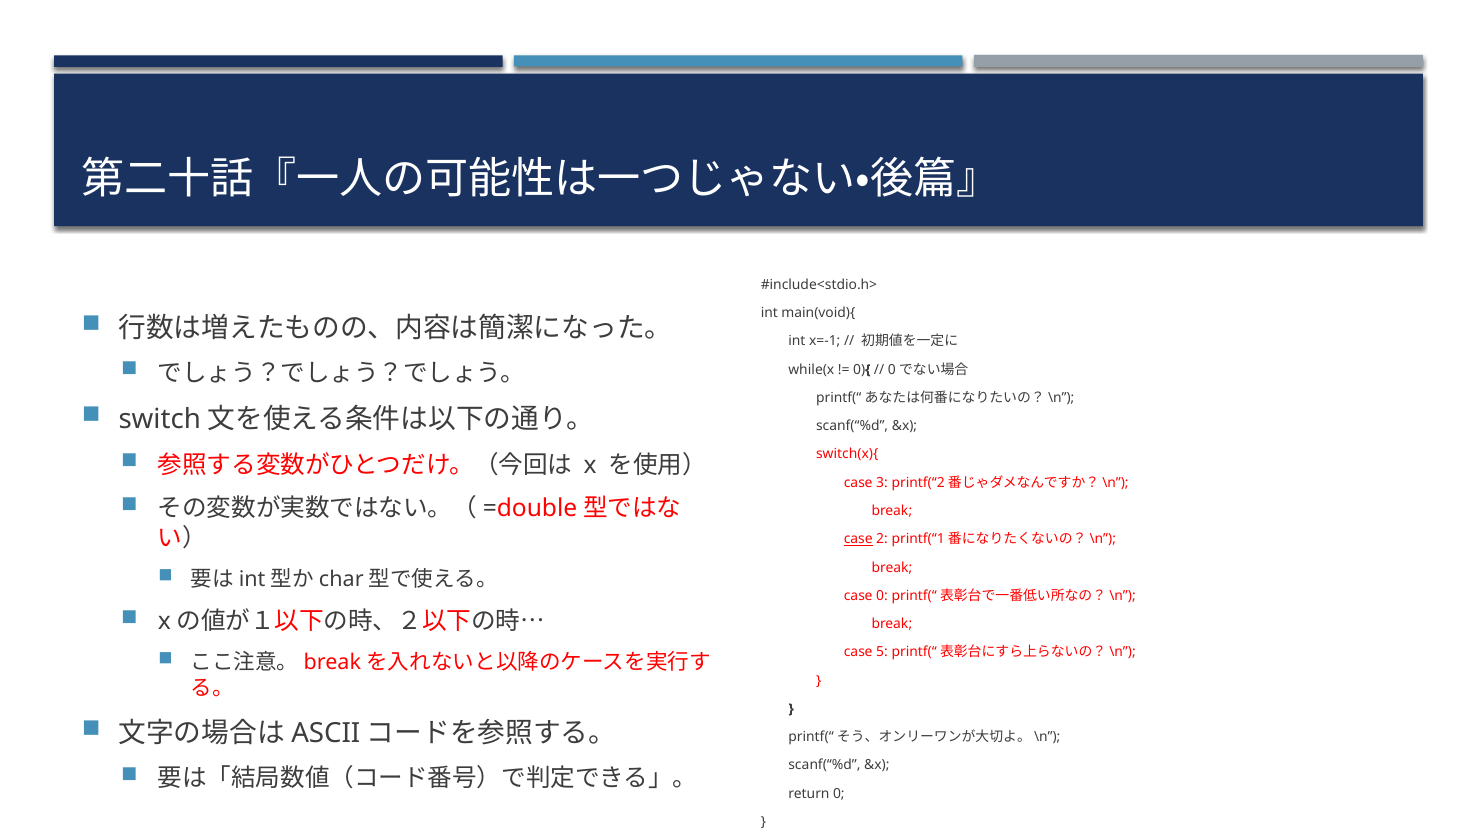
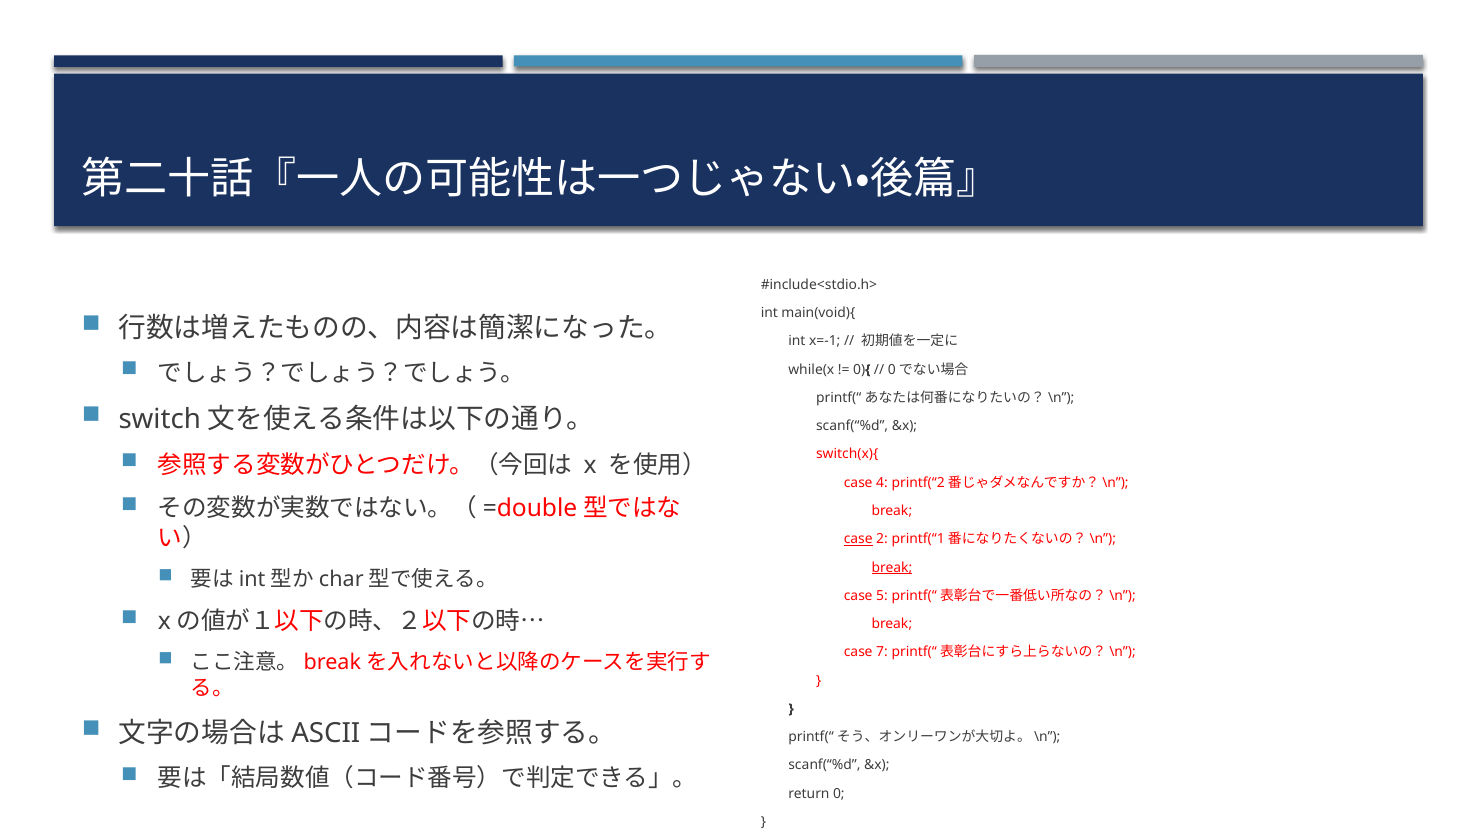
3: 3 -> 4 (882, 483)
break underline: none -> present (892, 567)
case 0: 0 -> 5 (882, 596)
5: 5 -> 7 (882, 652)
